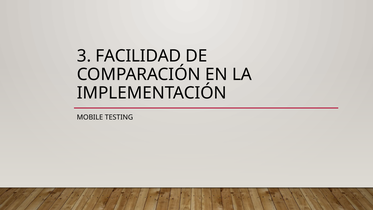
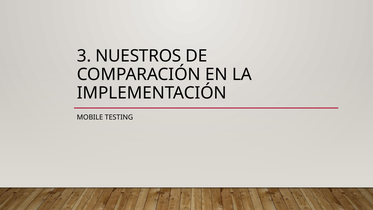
FACILIDAD: FACILIDAD -> NUESTROS (138, 56)
